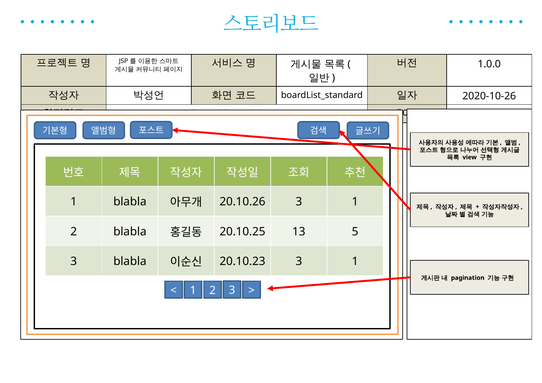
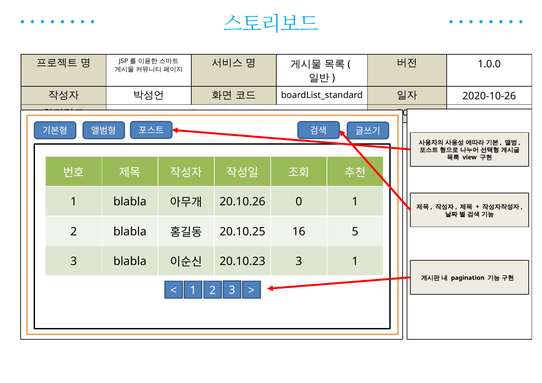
20.10.26 3: 3 -> 0 (299, 202)
13: 13 -> 16 (299, 232)
